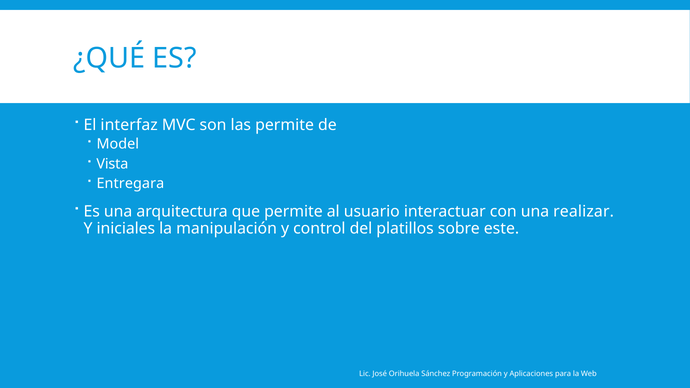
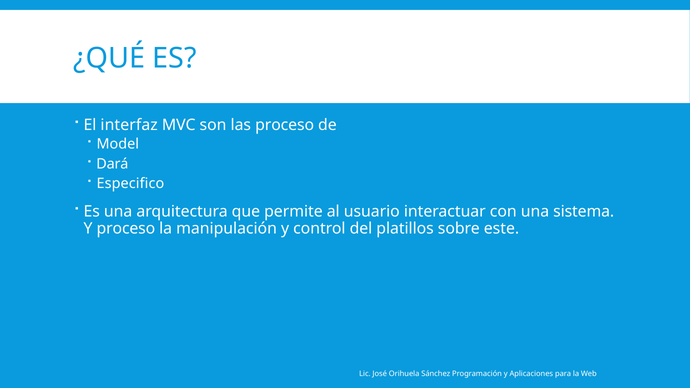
las permite: permite -> proceso (285, 125)
Vista: Vista -> Dará (112, 164)
Entregara: Entregara -> Especifico (130, 184)
realizar: realizar -> sistema (584, 212)
Y iniciales: iniciales -> proceso (126, 229)
